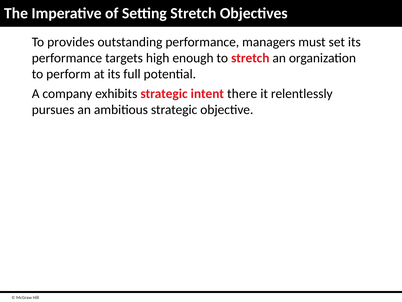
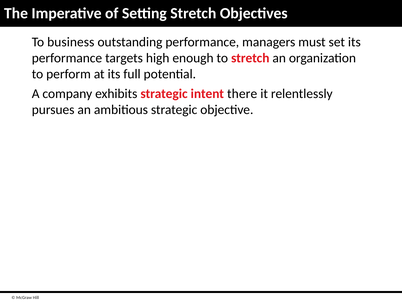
provides: provides -> business (71, 42)
